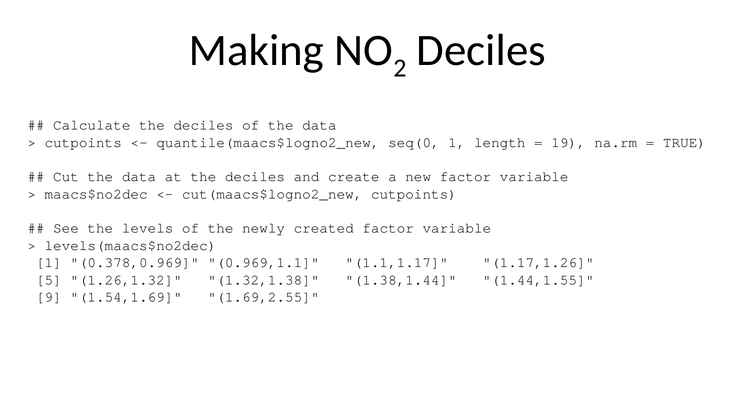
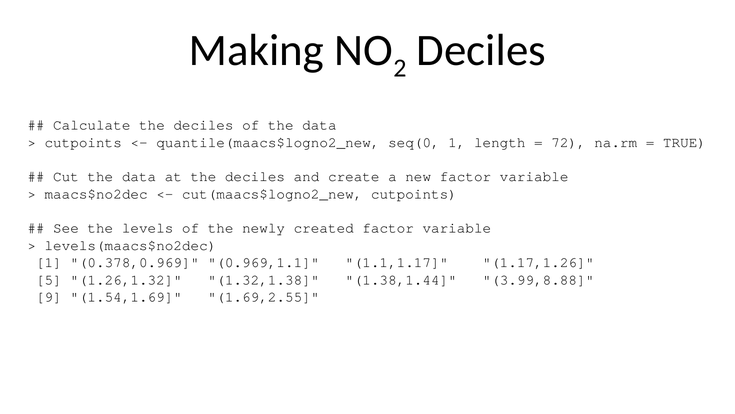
19: 19 -> 72 (568, 142)
1.44,1.55: 1.44,1.55 -> 3.99,8.88 (538, 279)
